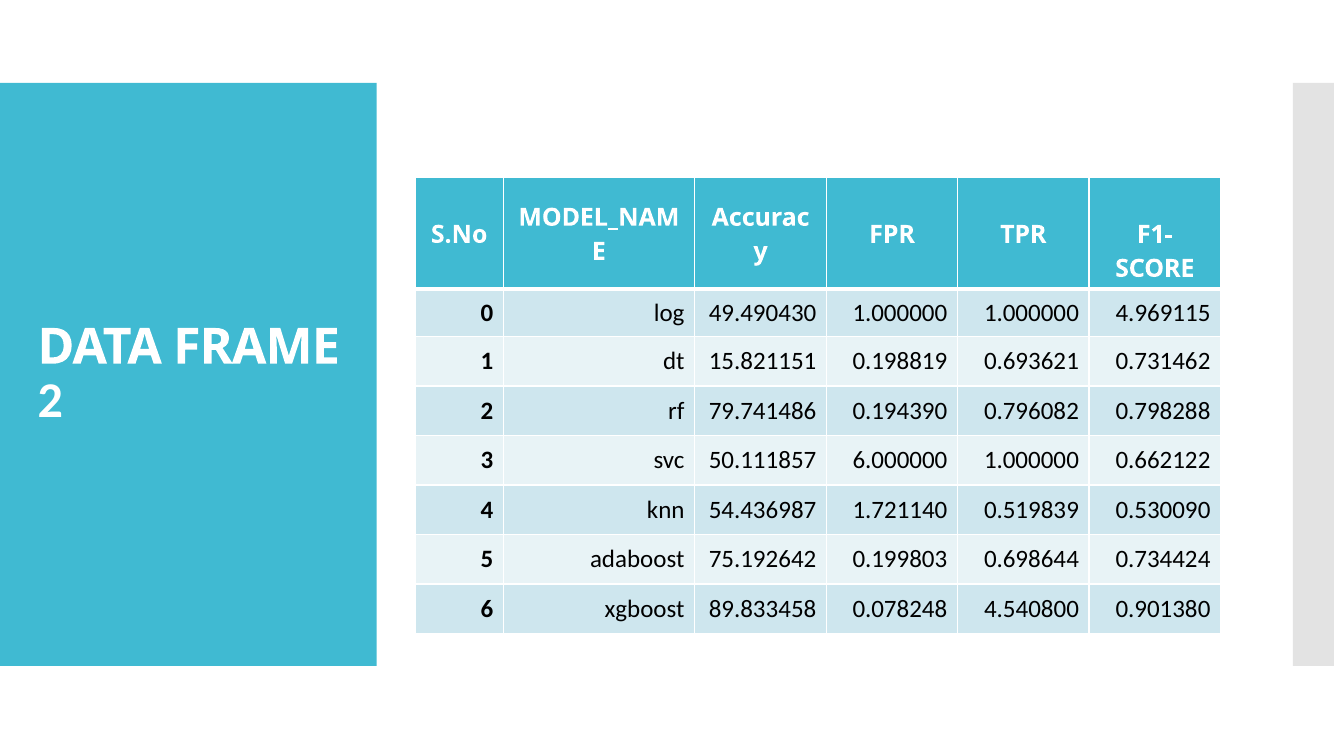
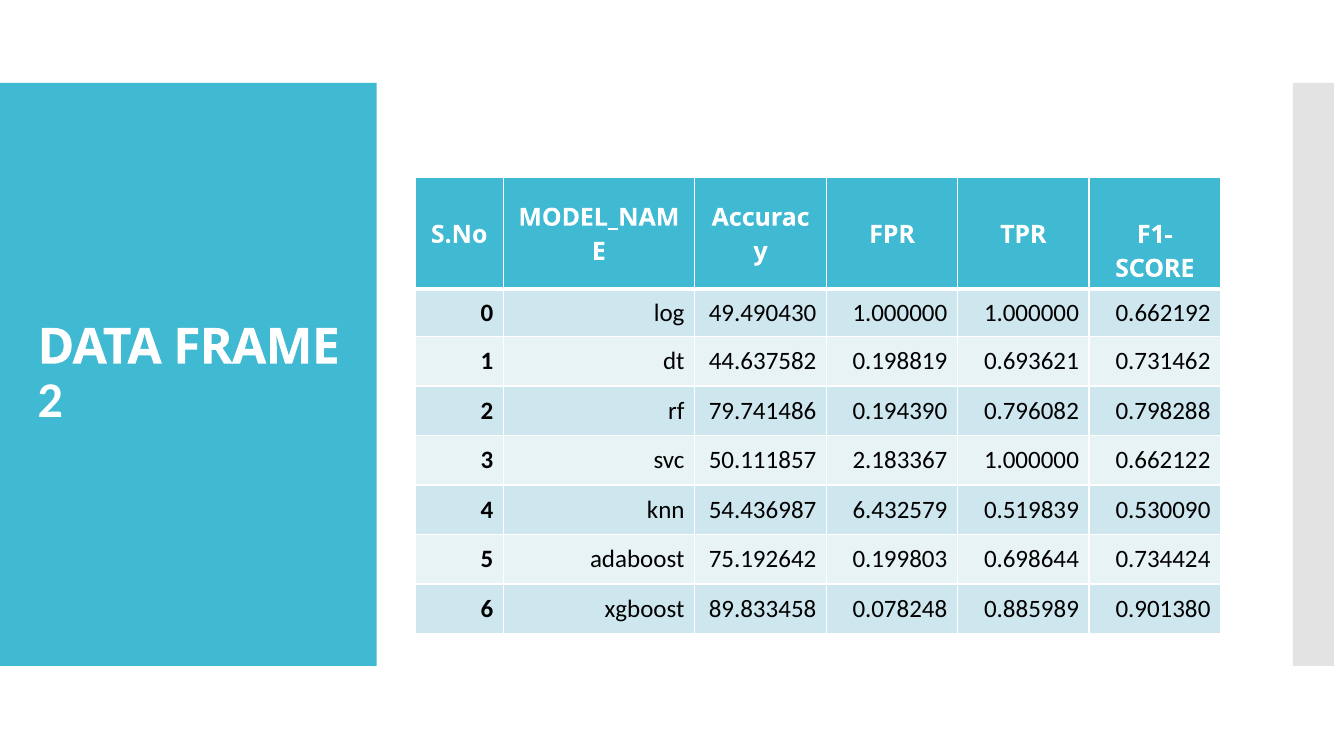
4.969115: 4.969115 -> 0.662192 (1163, 313)
15.821151: 15.821151 -> 44.637582 (763, 362)
6.000000: 6.000000 -> 2.183367 (900, 461)
1.721140: 1.721140 -> 6.432579 (900, 510)
4.540800: 4.540800 -> 0.885989 (1031, 609)
